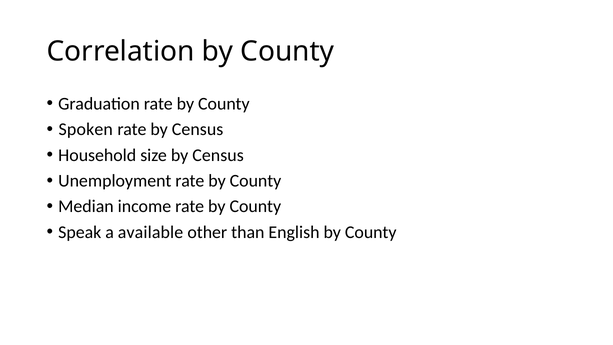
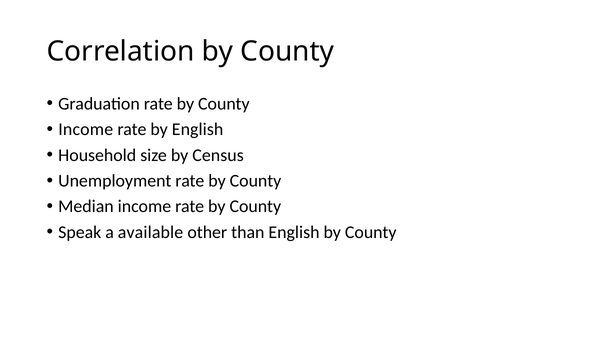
Spoken: Spoken -> Income (86, 129)
rate by Census: Census -> English (198, 129)
